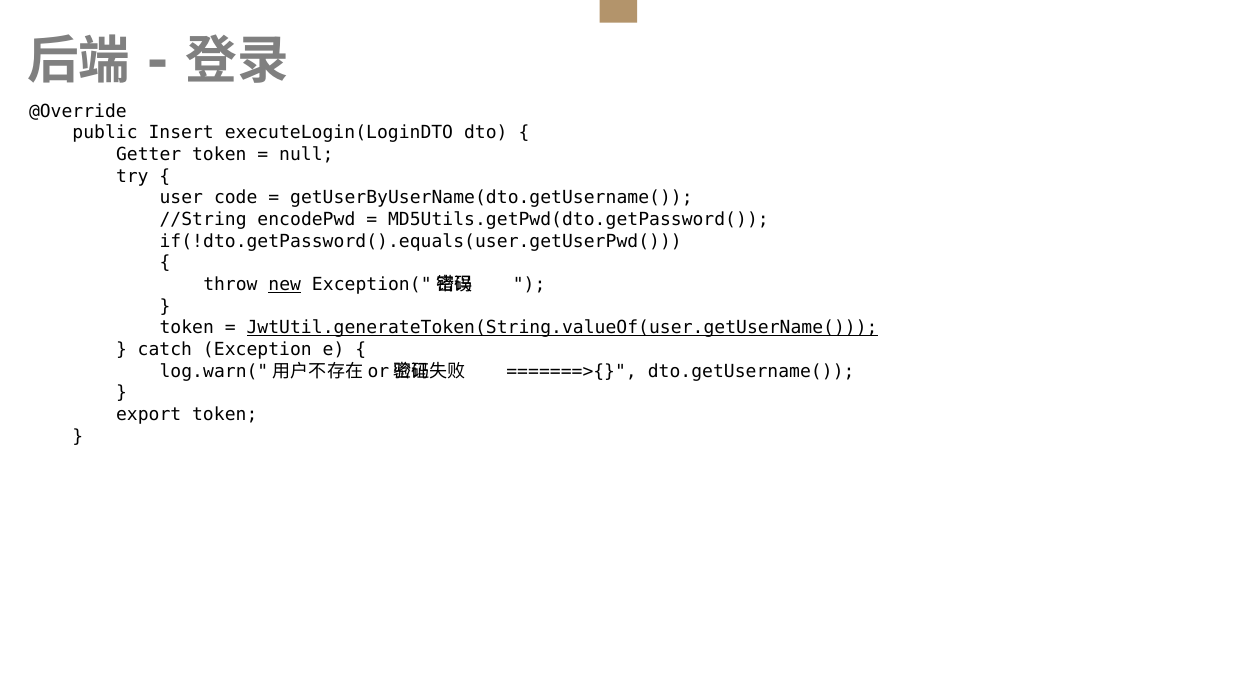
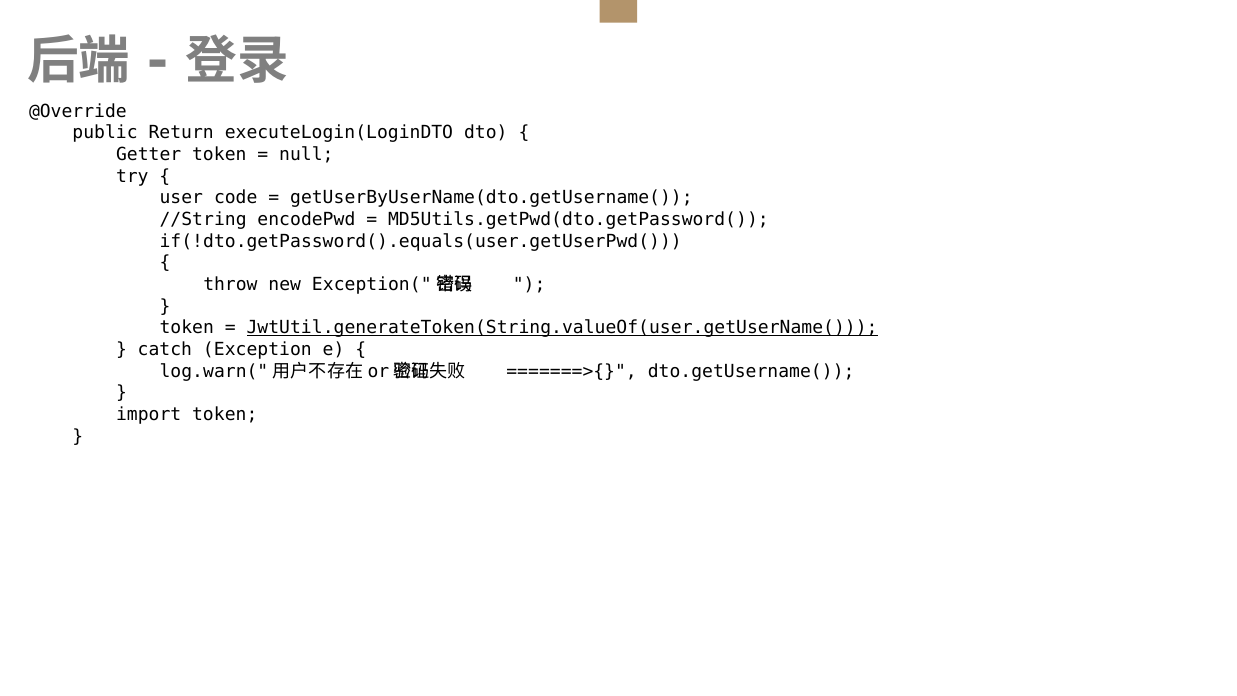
Insert: Insert -> Return (181, 133)
new underline: present -> none (285, 284)
export: export -> import (149, 414)
